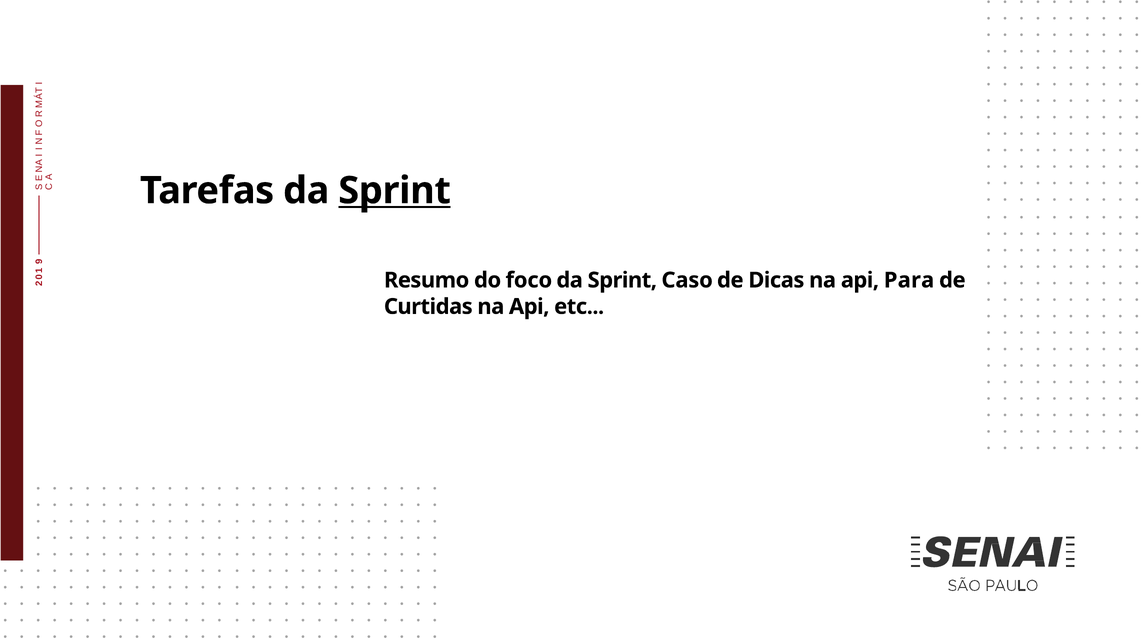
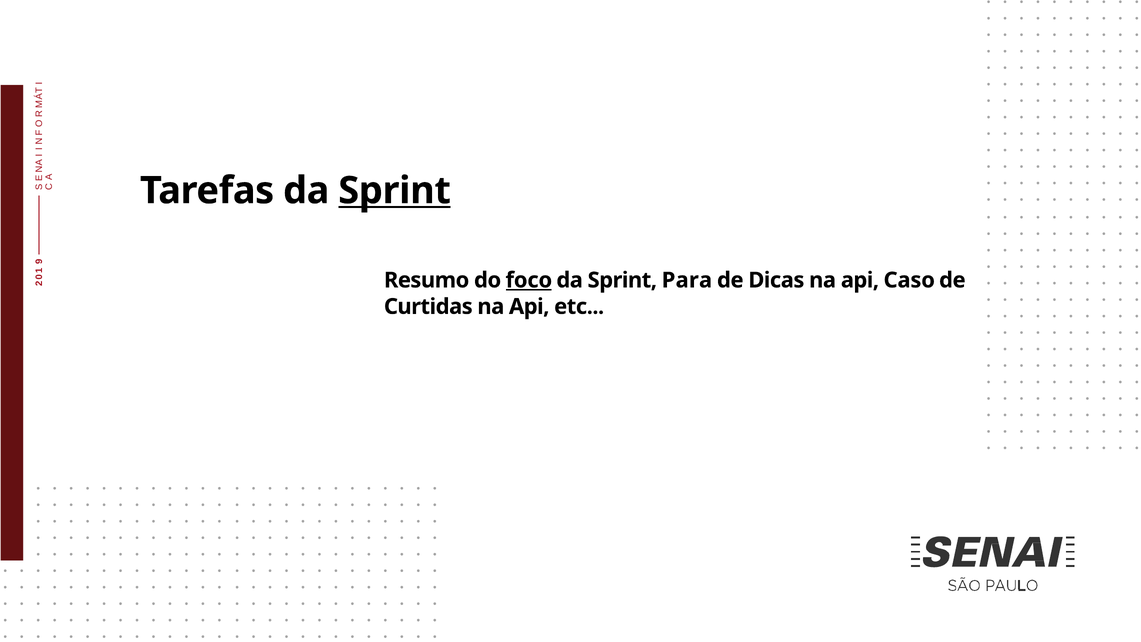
foco underline: none -> present (529, 280)
Caso: Caso -> Para (687, 280)
Para: Para -> Caso (909, 280)
